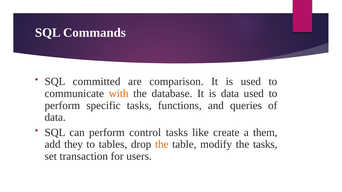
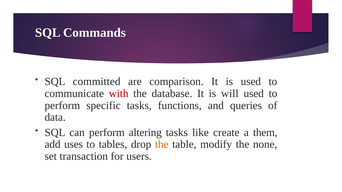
with colour: orange -> red (119, 94)
is data: data -> will (230, 94)
control: control -> altering (145, 133)
they: they -> uses (74, 145)
the tasks: tasks -> none (265, 145)
